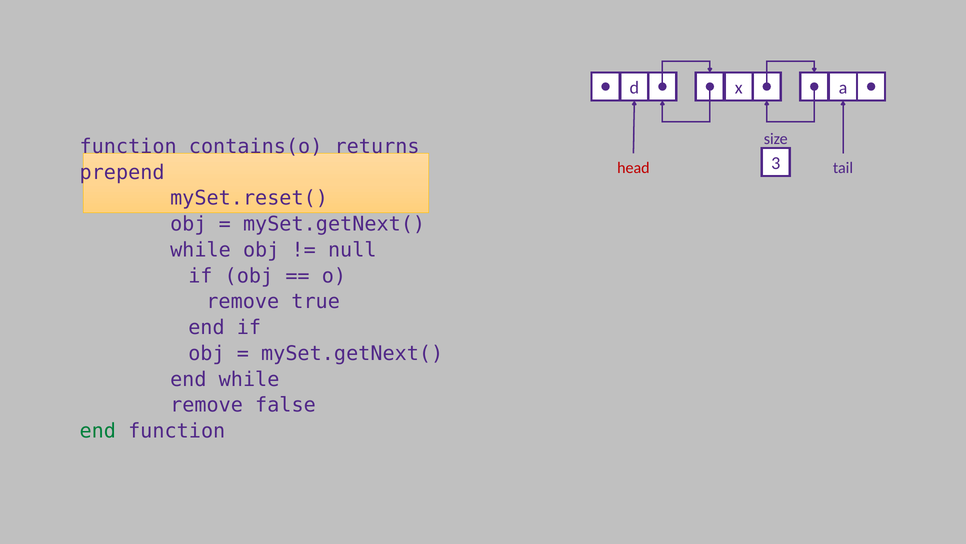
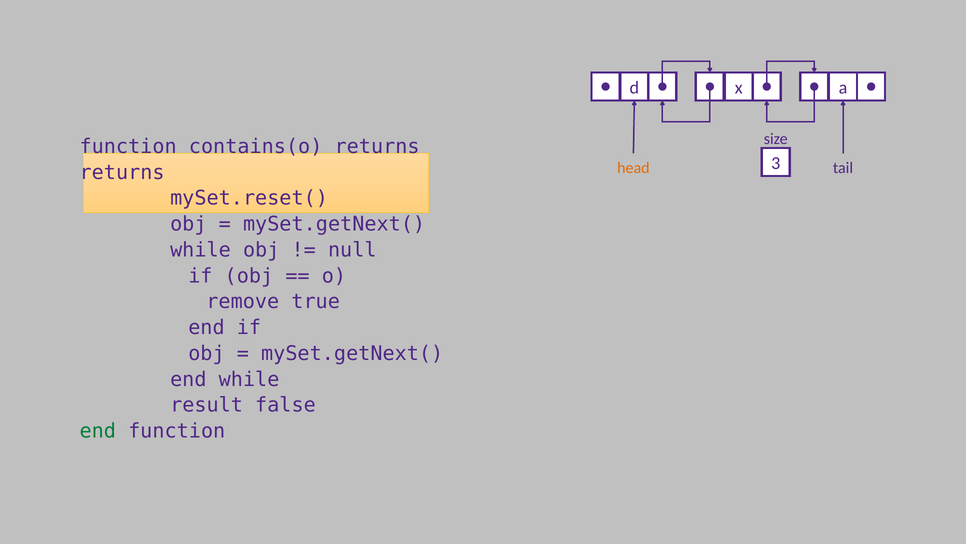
head colour: red -> orange (633, 168)
prepend: prepend -> returns (122, 172)
remove: remove -> result (207, 405)
